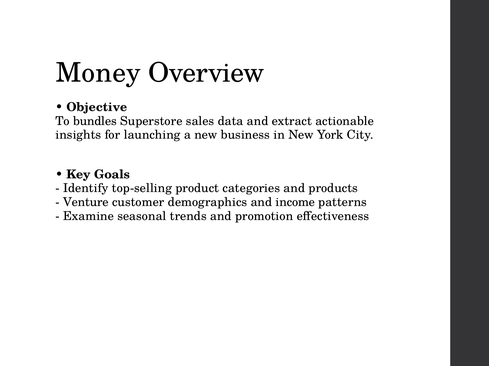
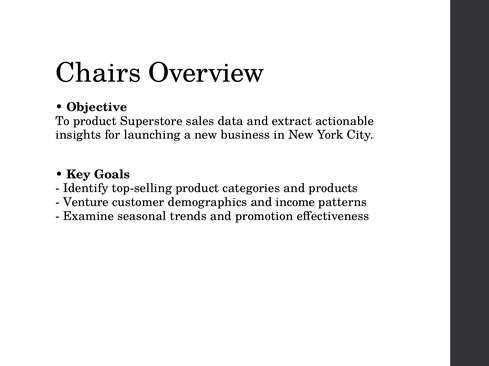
Money: Money -> Chairs (98, 73)
To bundles: bundles -> product (95, 121)
